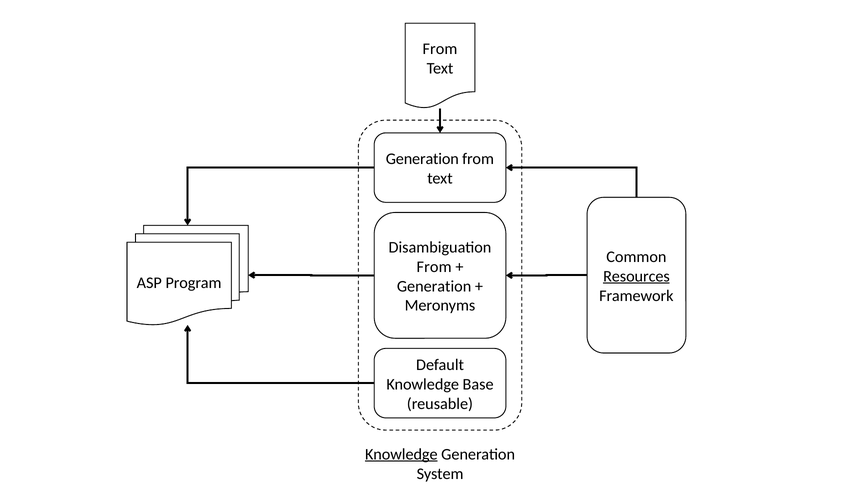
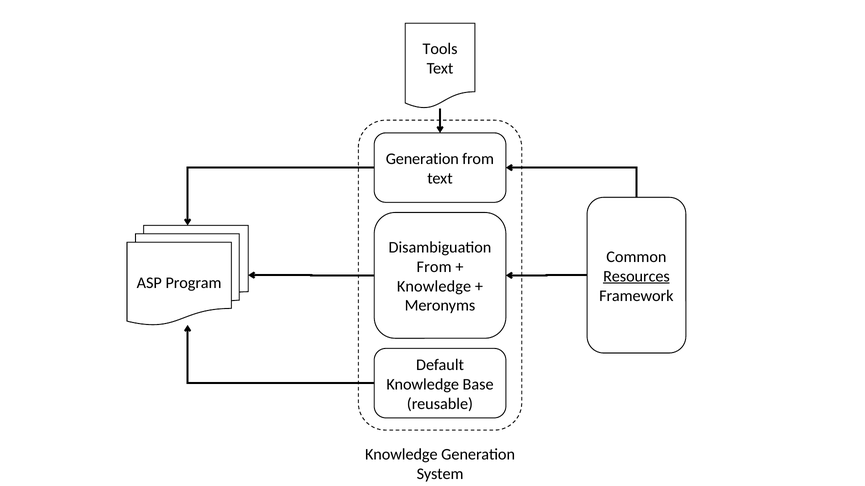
From: From -> Tools (440, 49)
Generation: Generation -> Knowledge (434, 287)
Knowledge underline: present -> none (401, 455)
